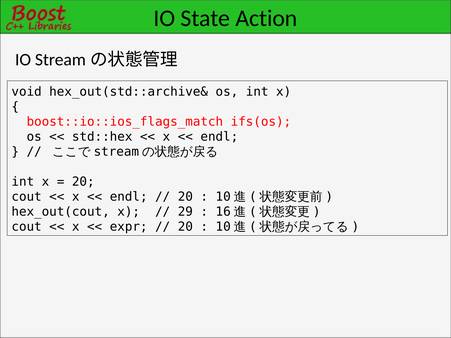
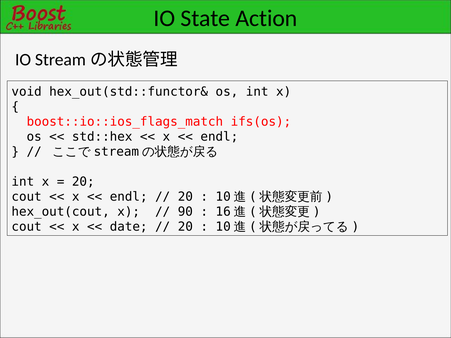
hex_out(std::archive&: hex_out(std::archive& -> hex_out(std::functor& (129, 92)
29: 29 -> 90 (185, 212)
expr: expr -> date (129, 227)
